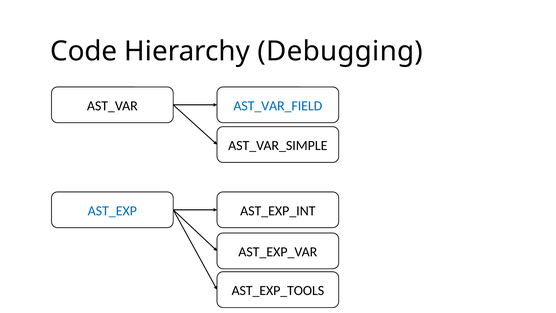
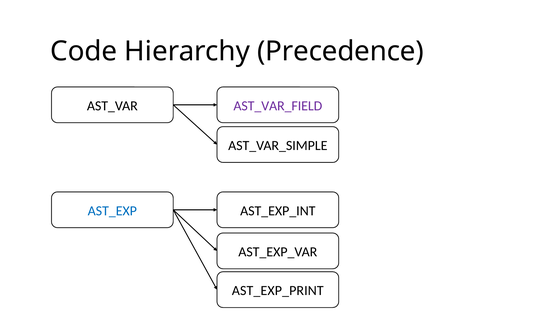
Debugging: Debugging -> Precedence (340, 51)
AST_VAR_FIELD colour: blue -> purple (278, 106)
AST_EXP_TOOLS: AST_EXP_TOOLS -> AST_EXP_PRINT (278, 290)
